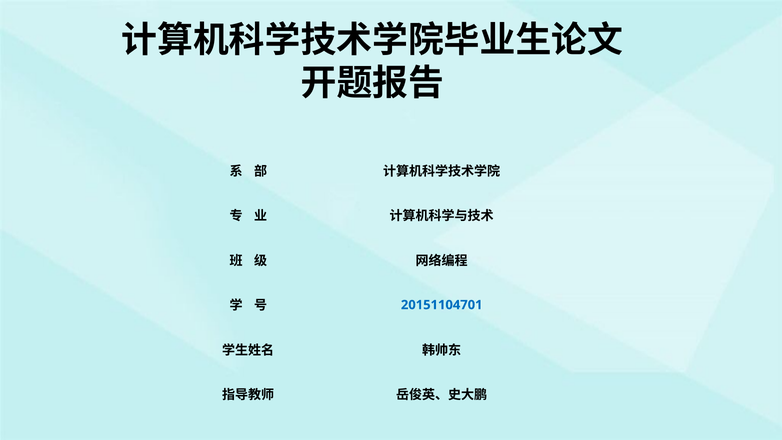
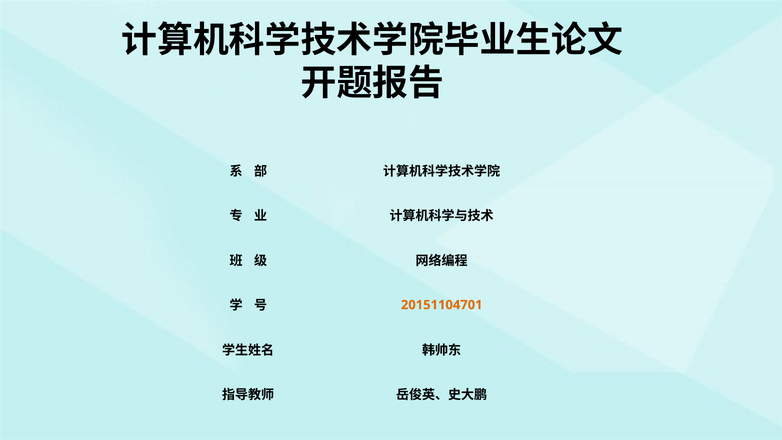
20151104701 colour: blue -> orange (442, 305)
